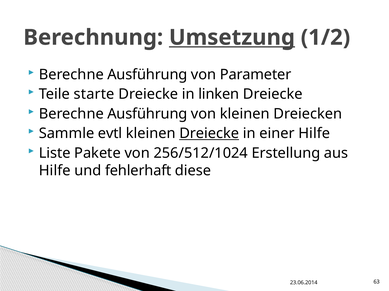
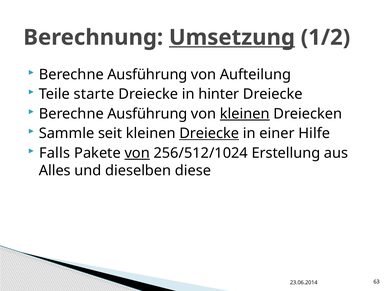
Parameter: Parameter -> Aufteilung (256, 75)
linken: linken -> hinter (219, 94)
kleinen underline: none -> present (245, 114)
evtl: evtl -> seit (110, 134)
Liste: Liste -> Falls (55, 153)
von underline: none -> present (137, 153)
Hilfe: Hilfe -> Alles (55, 171)
fehlerhaft: fehlerhaft -> dieselben (138, 171)
